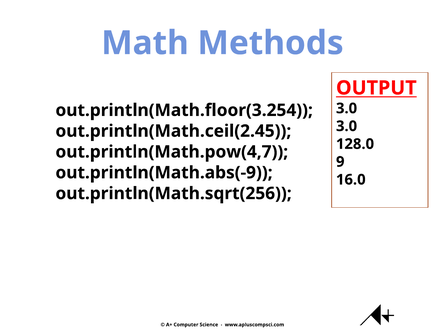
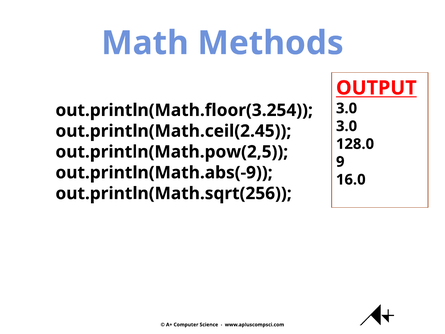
out.println(Math.pow(4,7: out.println(Math.pow(4,7 -> out.println(Math.pow(2,5 (172, 152)
